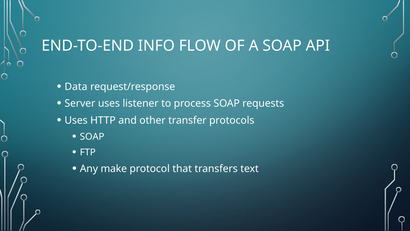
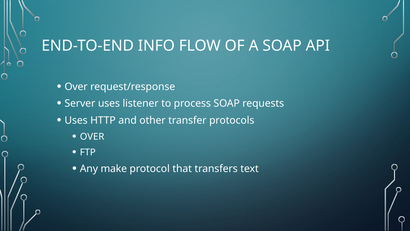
Data: Data -> Over (76, 87)
SOAP: SOAP -> OVER (92, 136)
